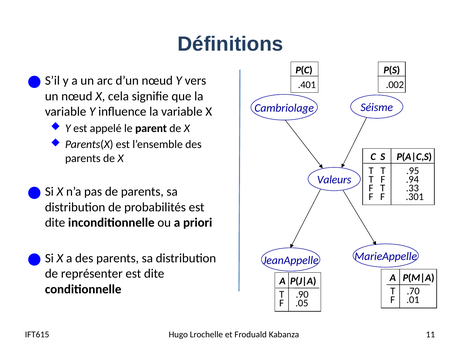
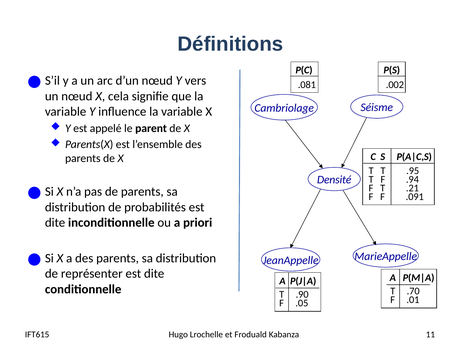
.401: .401 -> .081 (307, 85)
Valeurs: Valeurs -> Densité (334, 180)
.33: .33 -> .21 (412, 188)
.301: .301 -> .091 (415, 197)
